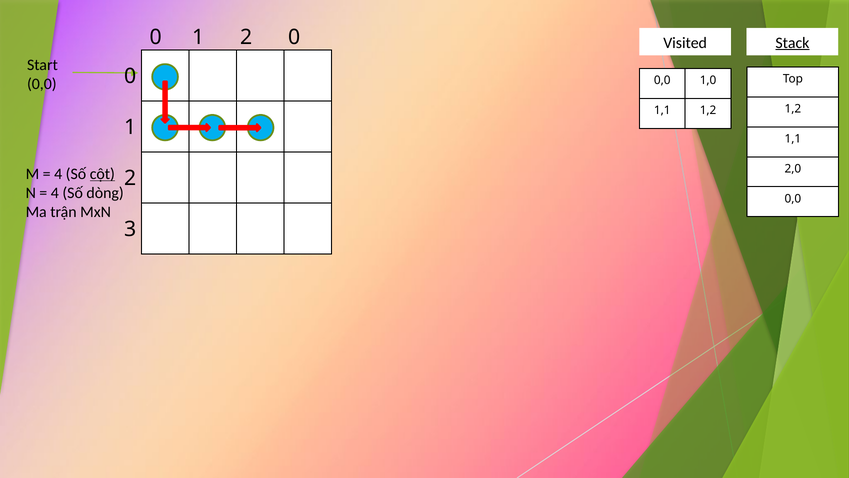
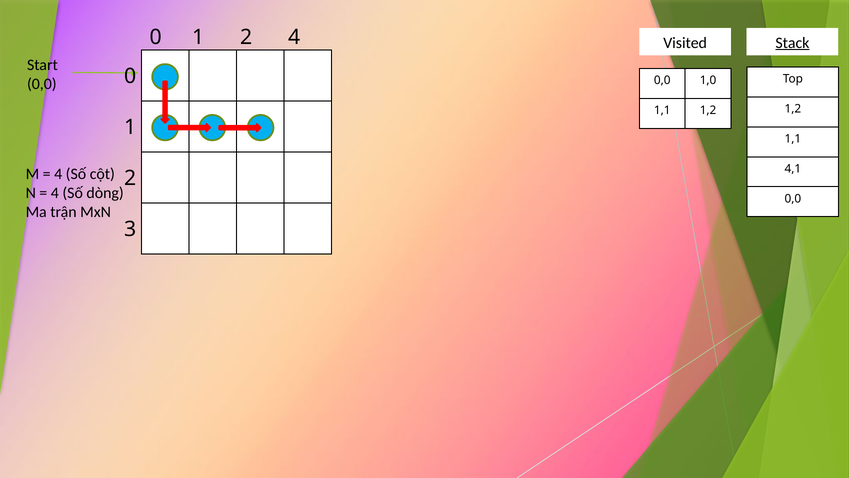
2 0: 0 -> 4 (294, 37)
2,0: 2,0 -> 4,1 (793, 169)
cột underline: present -> none (102, 174)
